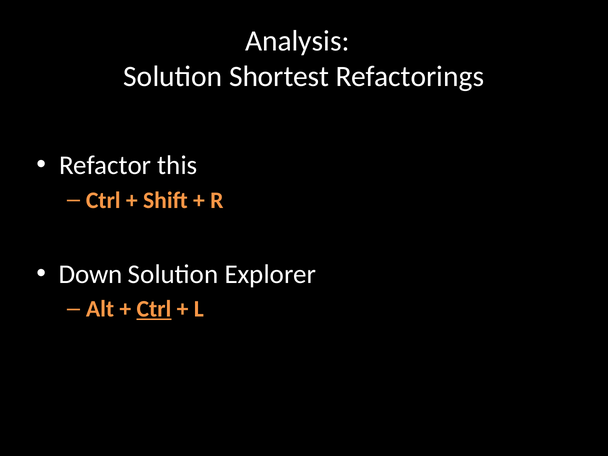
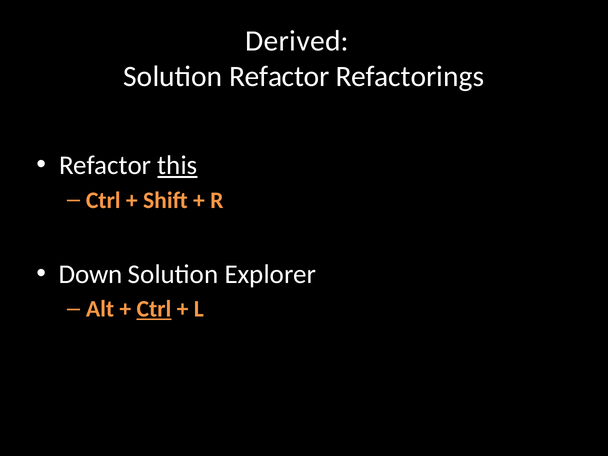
Analysis: Analysis -> Derived (297, 41)
Solution Shortest: Shortest -> Refactor (279, 77)
this underline: none -> present (177, 165)
